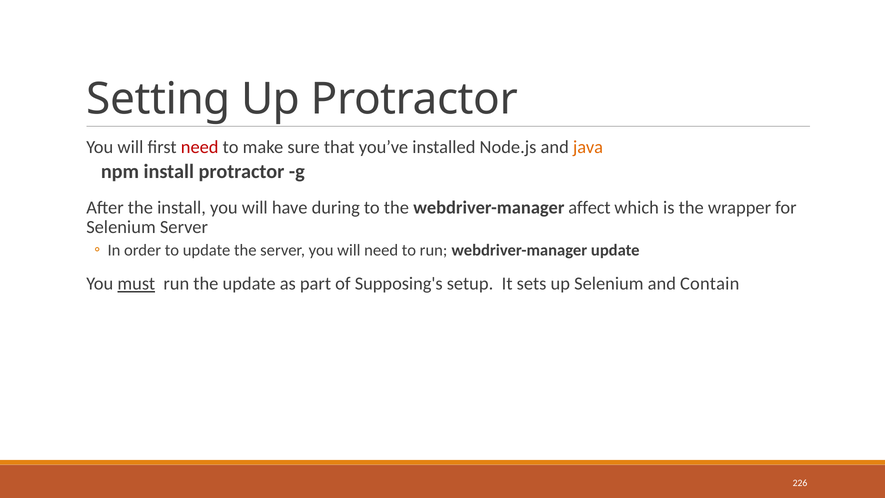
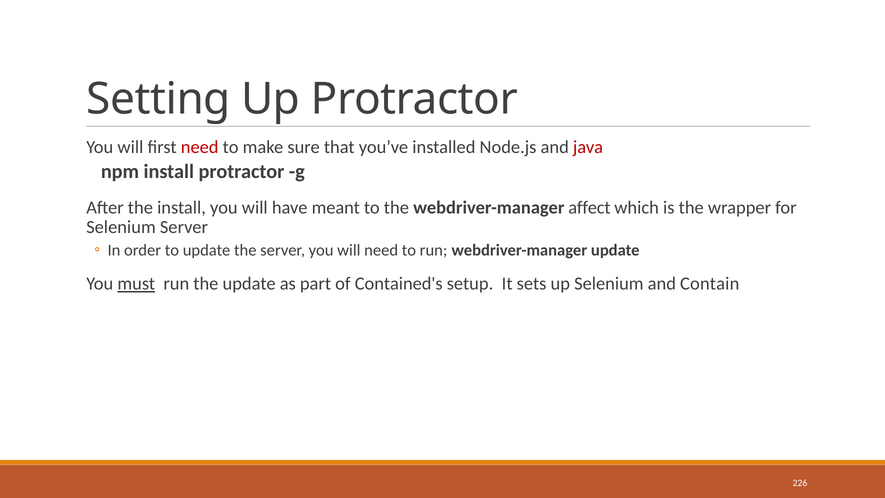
java colour: orange -> red (588, 147)
during: during -> meant (336, 207)
Supposing's: Supposing's -> Contained's (399, 284)
